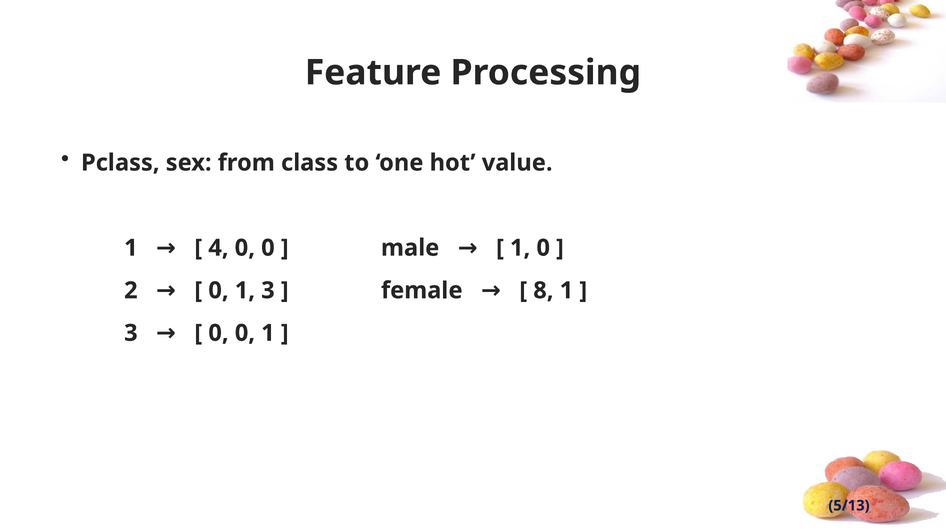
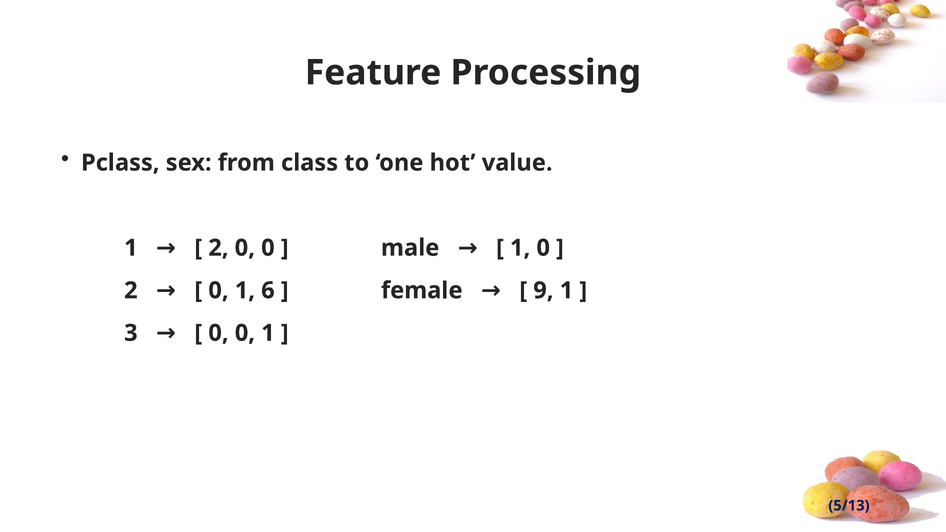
4: 4 -> 2 (218, 248)
1 3: 3 -> 6 (268, 291)
8: 8 -> 9 (543, 291)
